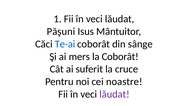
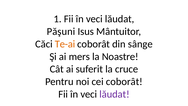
Te-ai colour: blue -> orange (65, 44)
la Coborât: Coborât -> Noastre (120, 56)
cei noastre: noastre -> coborât (124, 81)
